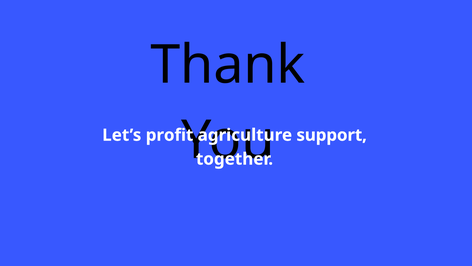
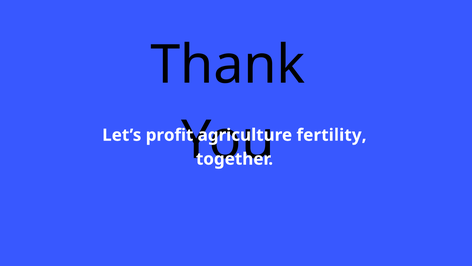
support: support -> fertility (332, 135)
